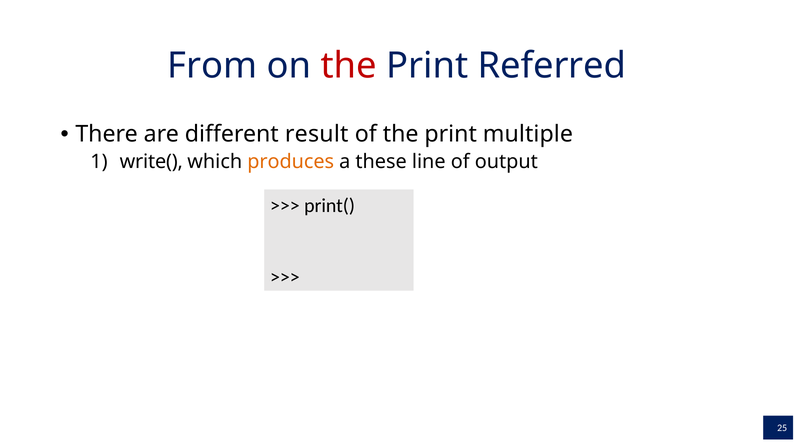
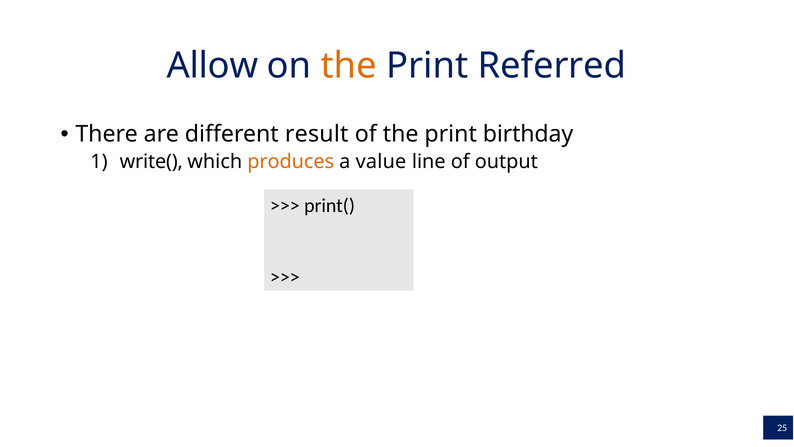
From: From -> Allow (213, 66)
the colour: red -> orange (349, 66)
multiple: multiple -> birthday (528, 134)
these: these -> value (381, 162)
